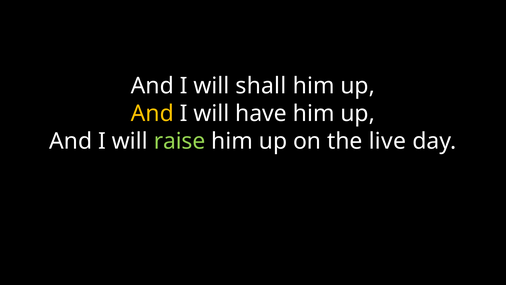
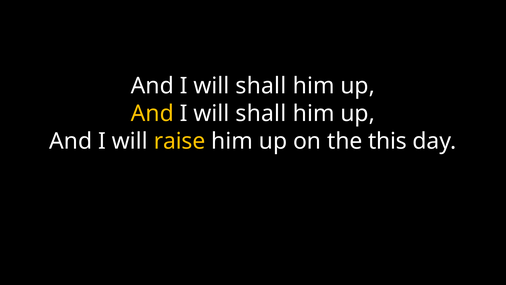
have: have -> shall (261, 113)
raise colour: light green -> yellow (180, 141)
live: live -> this (388, 141)
